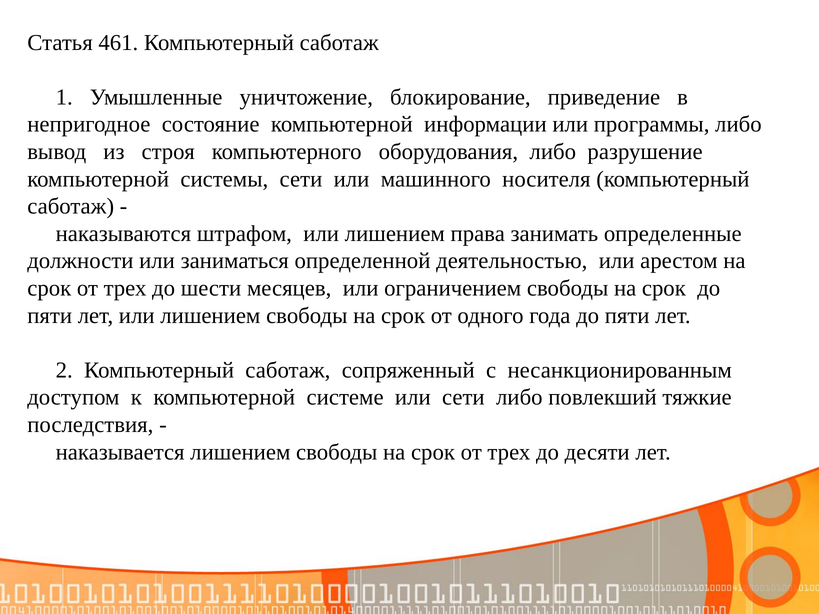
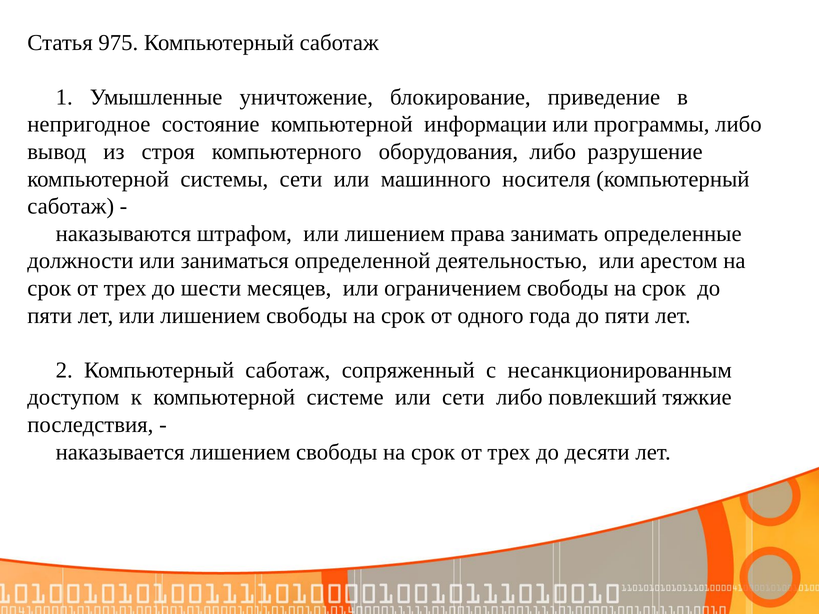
461: 461 -> 975 (118, 43)
